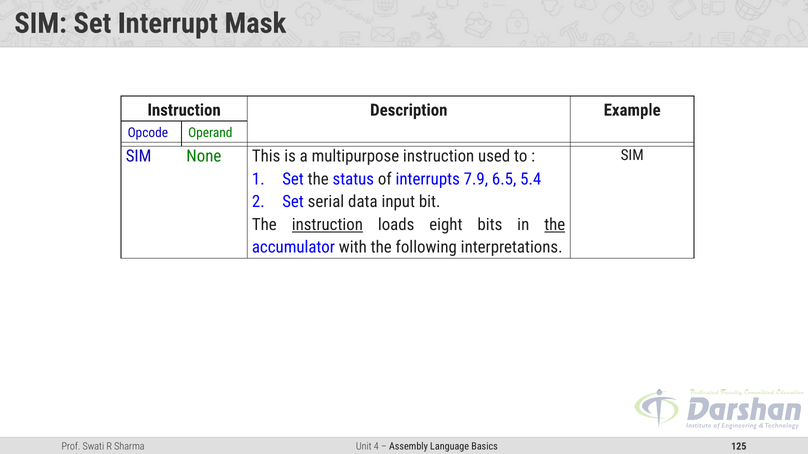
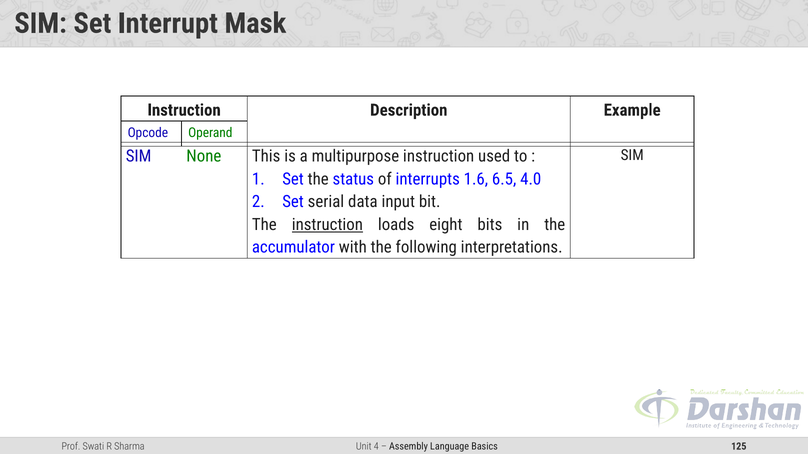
7.9: 7.9 -> 1.6 (476, 179)
5.4: 5.4 -> 4.0 (531, 179)
the underline: present -> none (555, 225)
